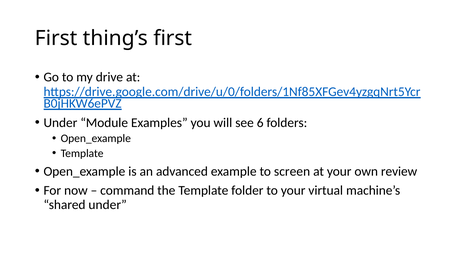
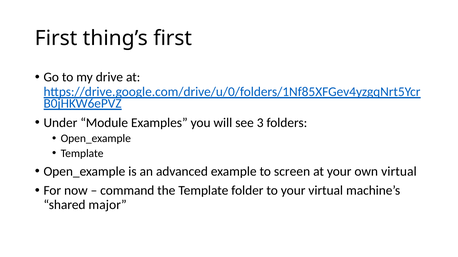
6: 6 -> 3 (260, 123)
own review: review -> virtual (399, 172)
shared under: under -> major (108, 205)
